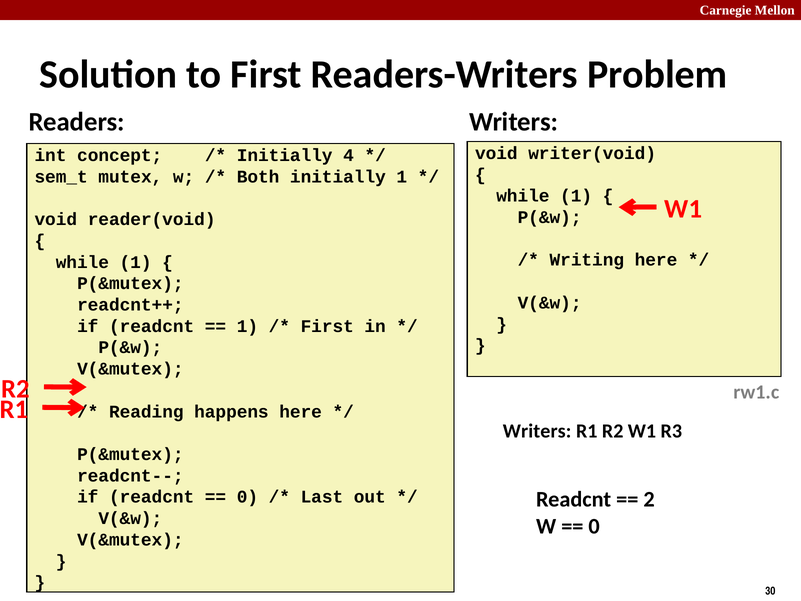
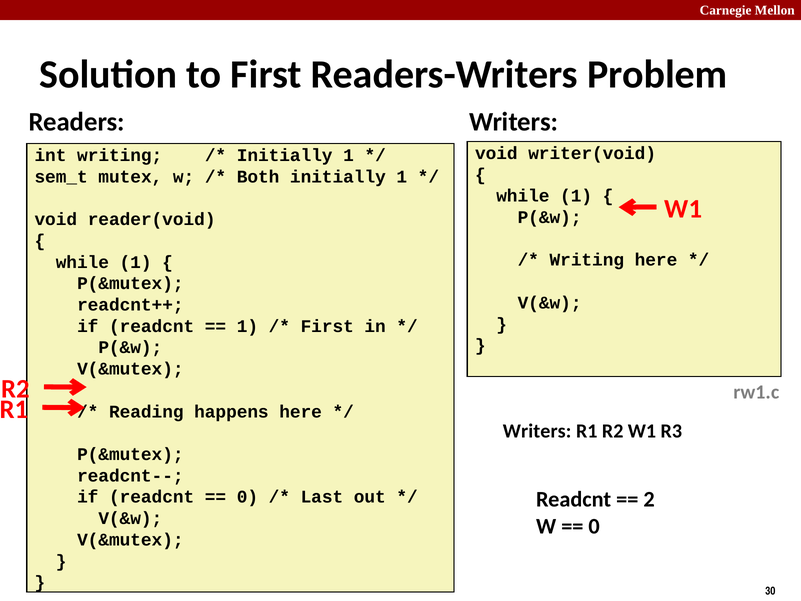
int concept: concept -> writing (120, 155)
4: 4 -> 1 (349, 155)
